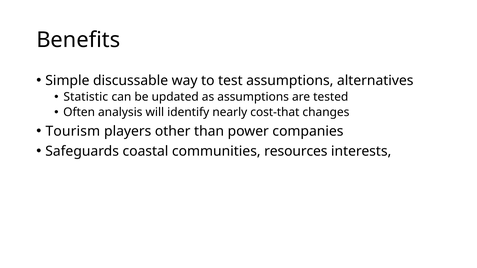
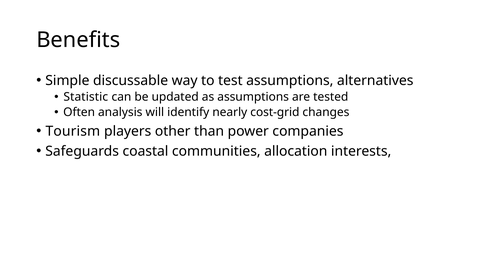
cost-that: cost-that -> cost-grid (275, 112)
resources: resources -> allocation (296, 151)
